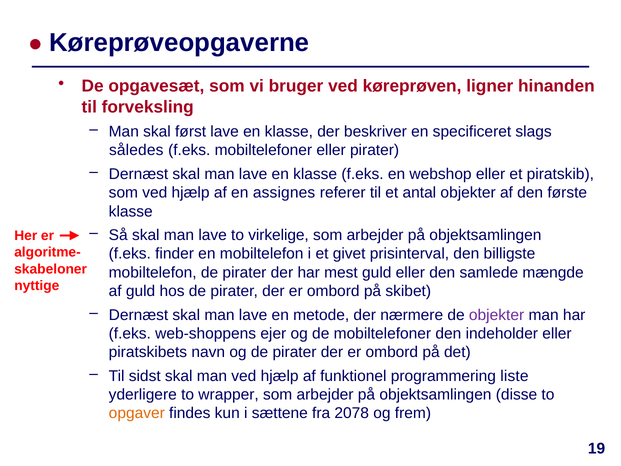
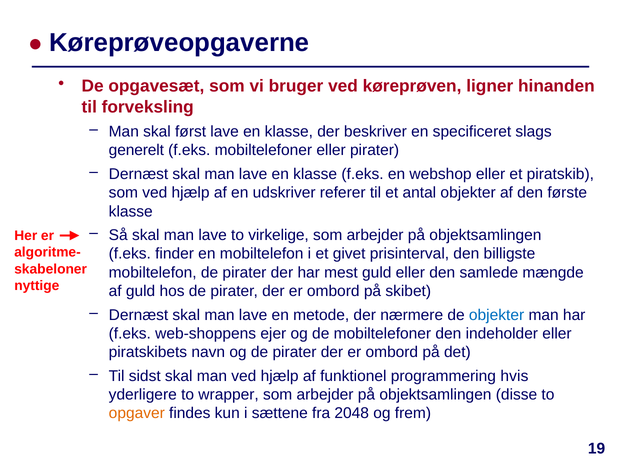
således: således -> generelt (136, 150)
assignes: assignes -> udskriver (284, 193)
objekter colour: purple -> blue (497, 315)
liste: liste -> hvis (514, 376)
2078: 2078 -> 2048 (352, 413)
